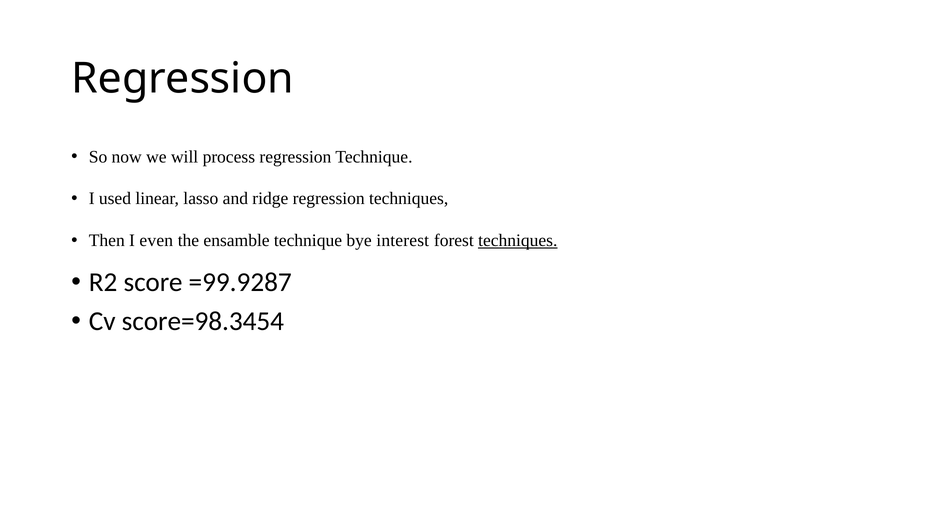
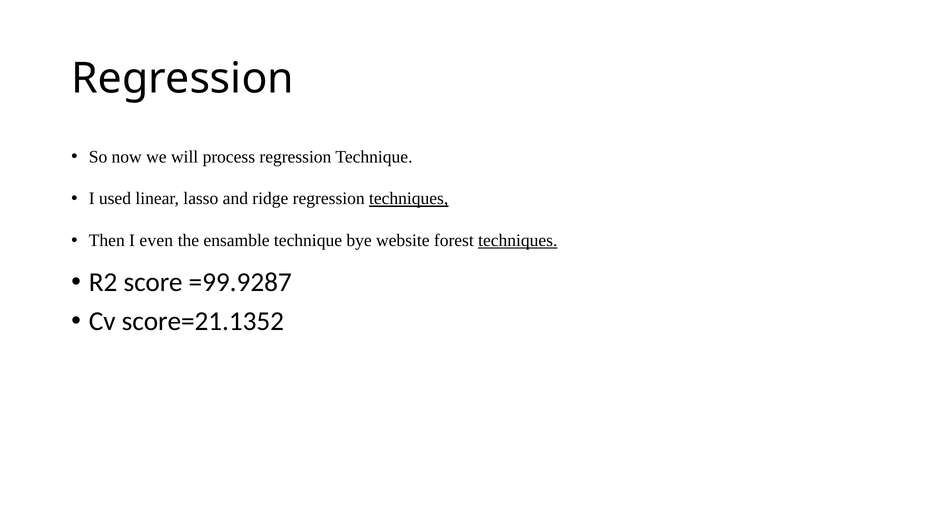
techniques underline: none -> present (409, 199)
interest: interest -> website (403, 241)
score=98.3454: score=98.3454 -> score=21.1352 (203, 321)
